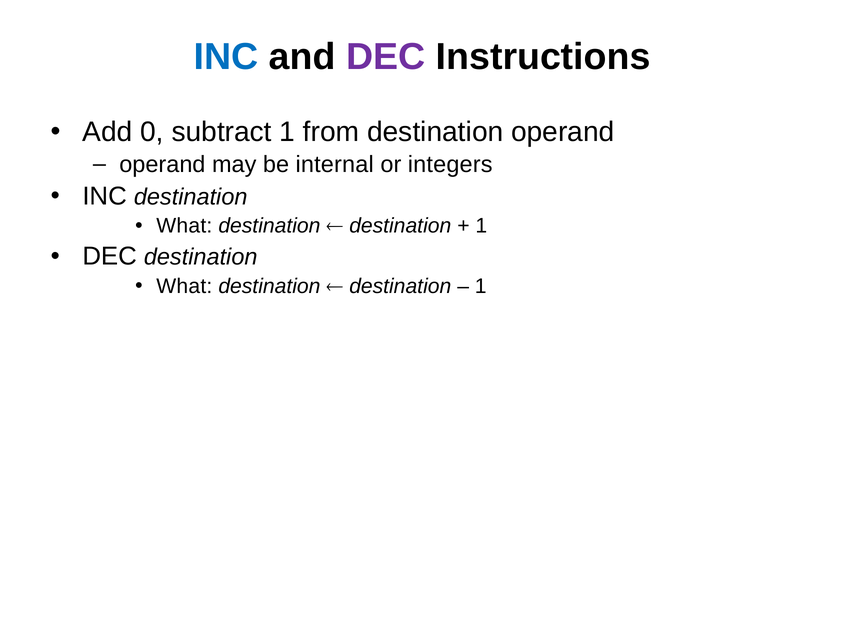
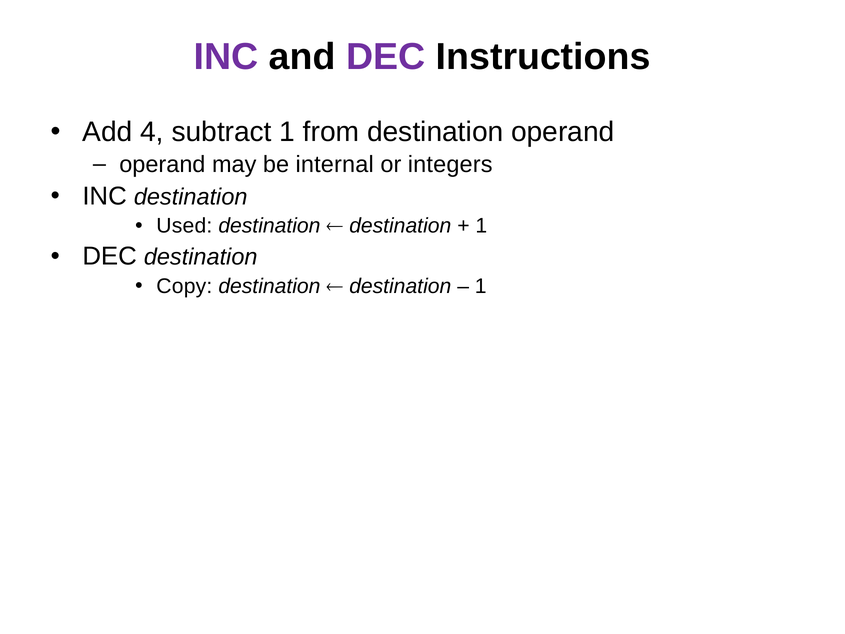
INC colour: blue -> purple (226, 57)
0: 0 -> 4 (152, 132)
What: What -> Used (184, 226)
What: What -> Copy (184, 286)
